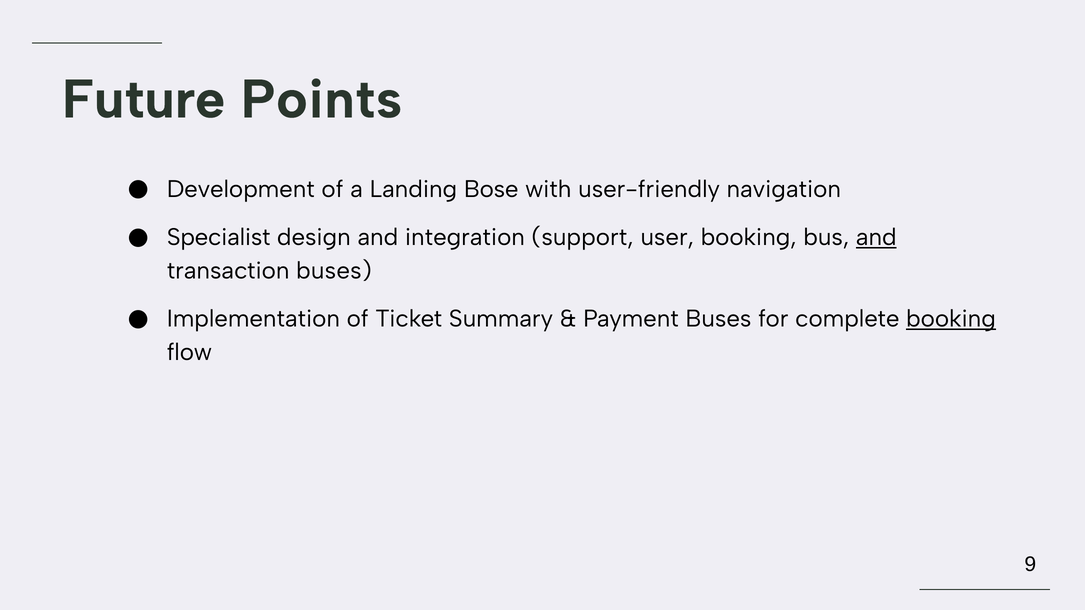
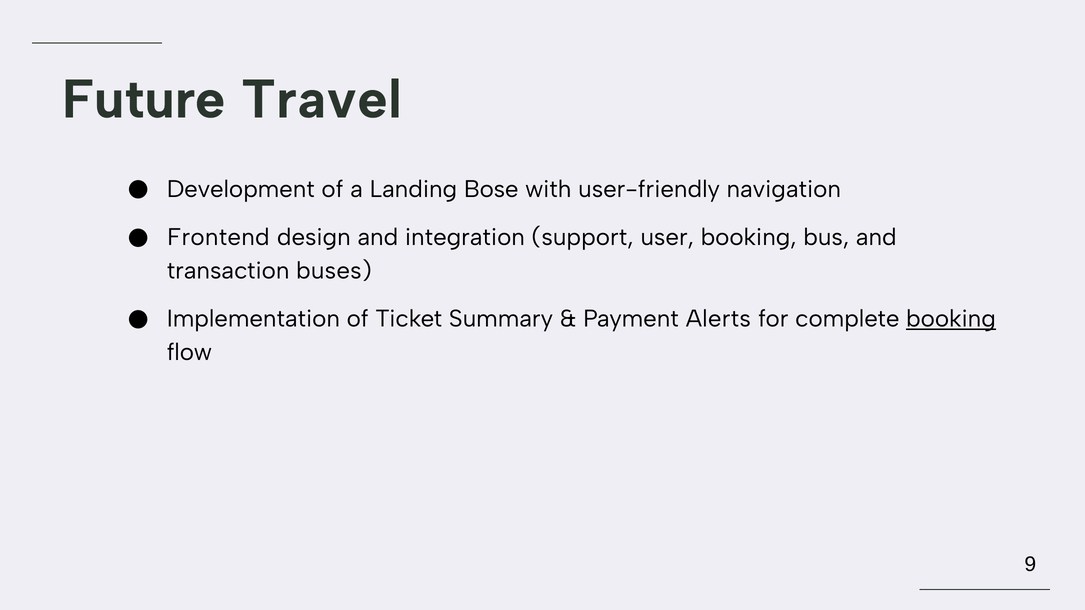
Points: Points -> Travel (322, 100)
Specialist: Specialist -> Frontend (218, 238)
and underline: present -> none (876, 238)
Payment Buses: Buses -> Alerts (718, 319)
